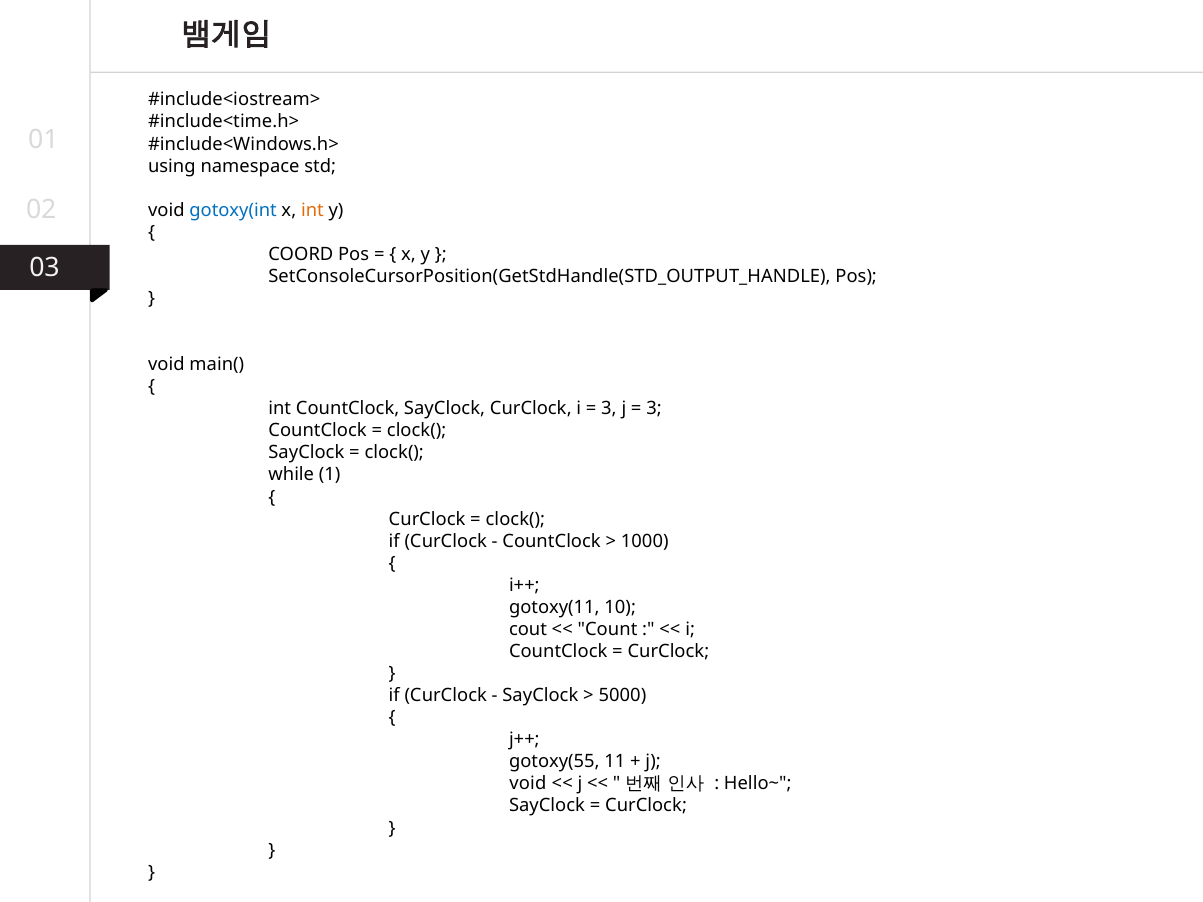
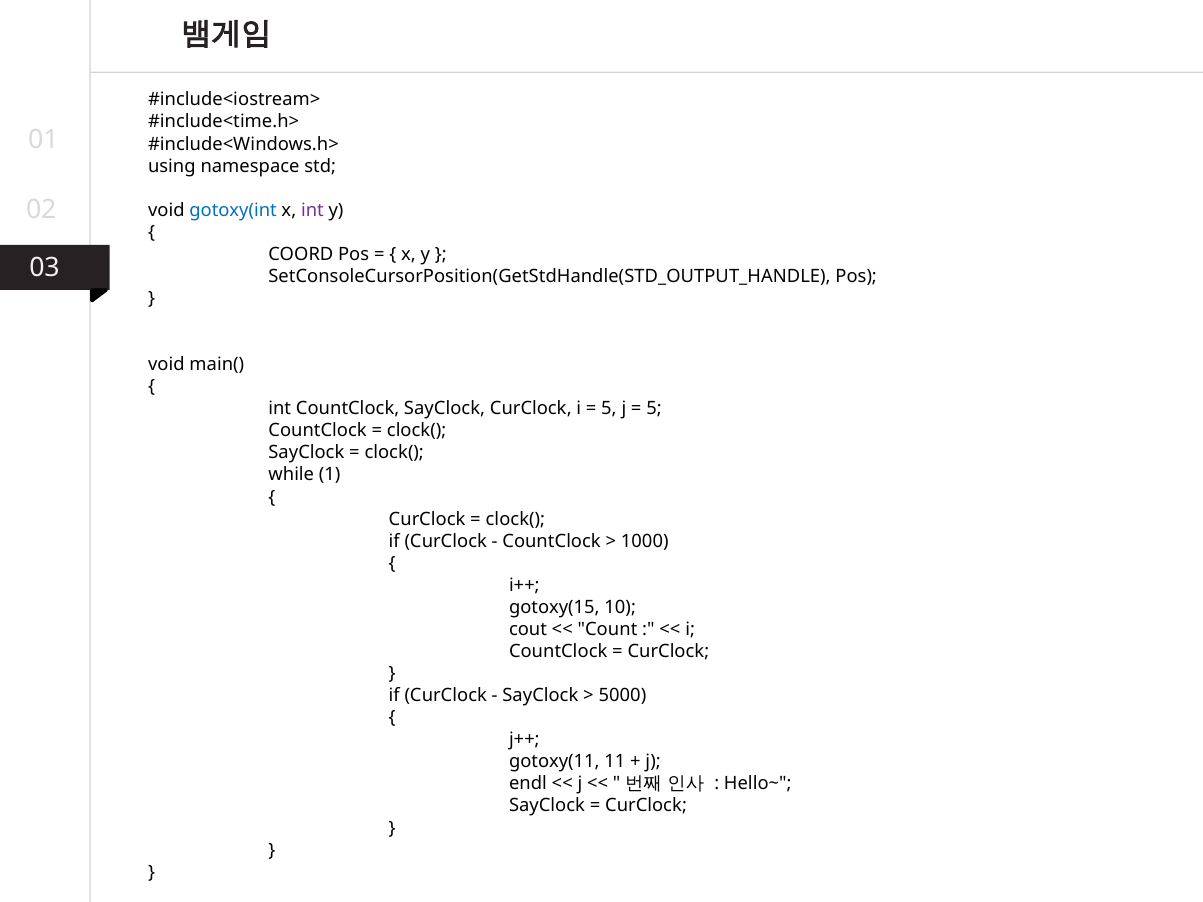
int colour: orange -> purple (312, 210)
3: 3 -> 5 (609, 409)
3: 3 -> 5 (654, 409)
gotoxy(11: gotoxy(11 -> gotoxy(15 (554, 607)
gotoxy(55: gotoxy(55 -> gotoxy(11 (554, 762)
void: void -> endl (528, 784)
